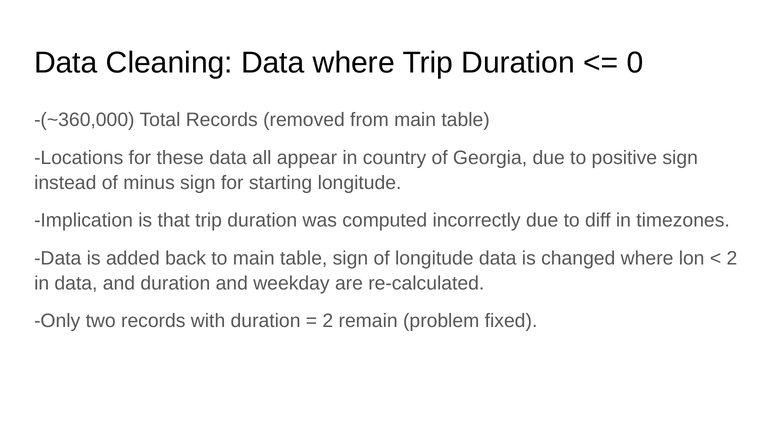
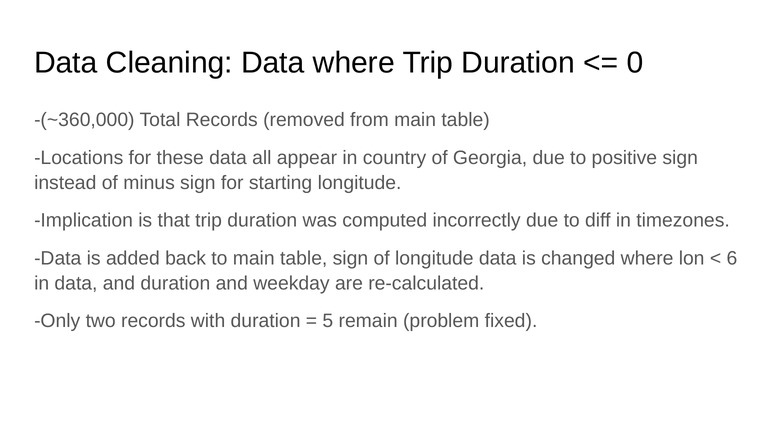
2: 2 -> 6 (732, 258)
2: 2 -> 5 (328, 321)
